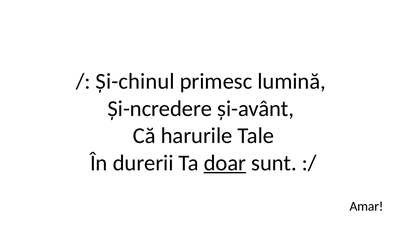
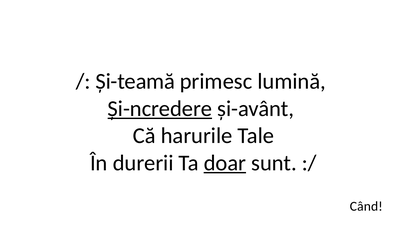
Și-chinul: Și-chinul -> Și-teamă (135, 81)
Și-ncredere underline: none -> present (160, 109)
Amar: Amar -> Când (366, 206)
